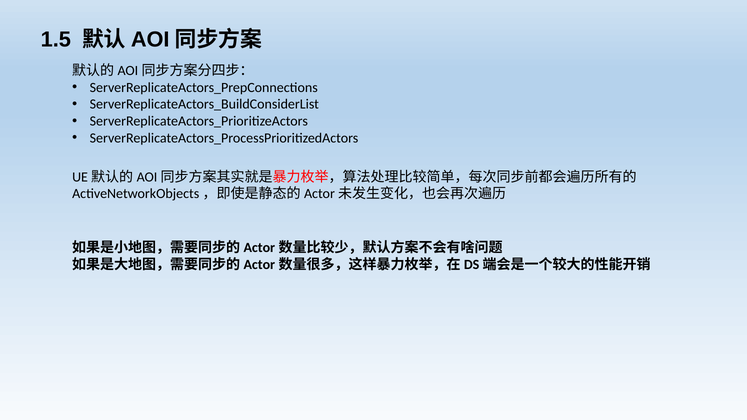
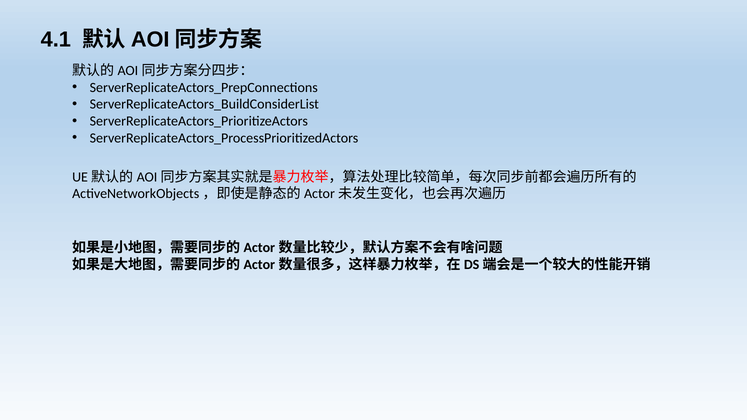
1.5: 1.5 -> 4.1 (56, 39)
